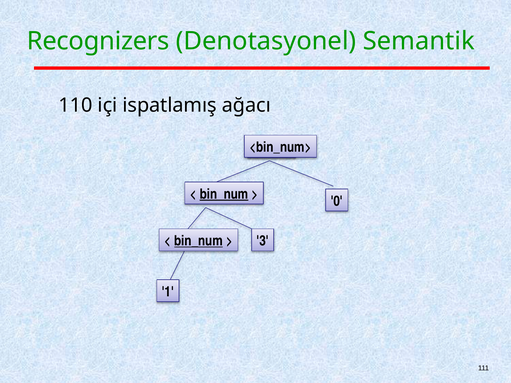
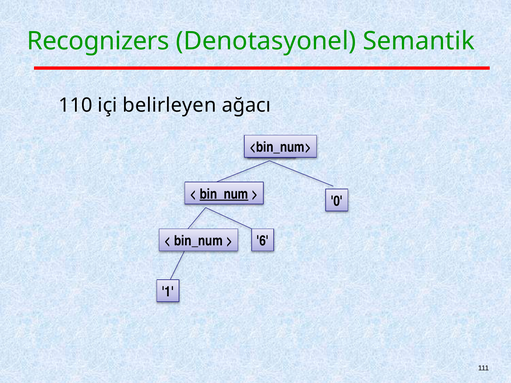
ispatlamış: ispatlamış -> belirleyen (169, 105)
bin_num underline: present -> none (198, 241)
3: 3 -> 6 (263, 241)
